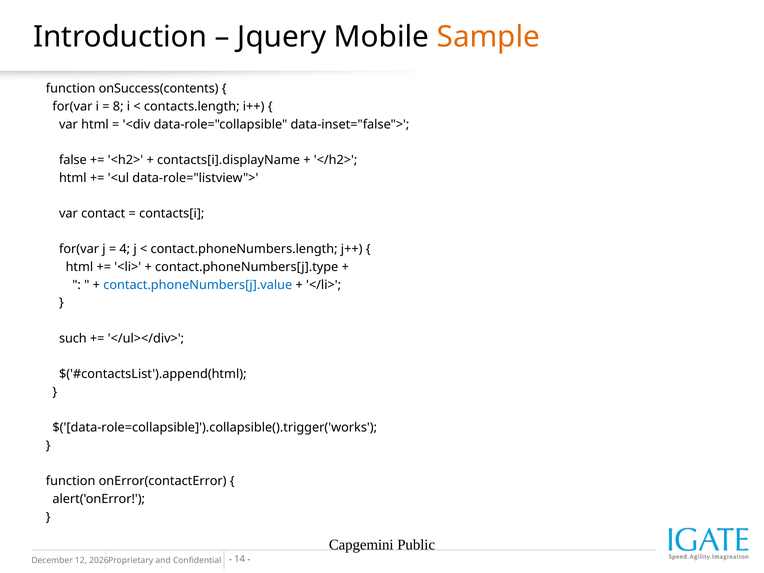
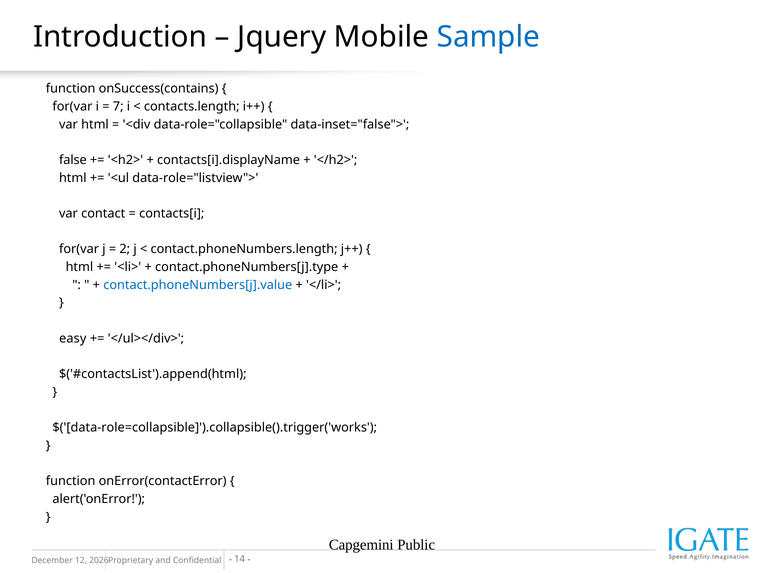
Sample colour: orange -> blue (488, 37)
onSuccess(contents: onSuccess(contents -> onSuccess(contains (159, 89)
8: 8 -> 7 (118, 107)
4: 4 -> 2 (125, 249)
such: such -> easy (73, 338)
